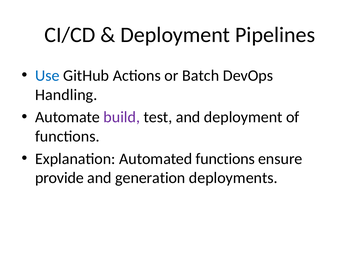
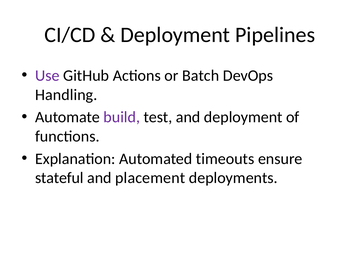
Use colour: blue -> purple (47, 76)
Automated functions: functions -> timeouts (225, 159)
provide: provide -> stateful (59, 178)
generation: generation -> placement (150, 178)
